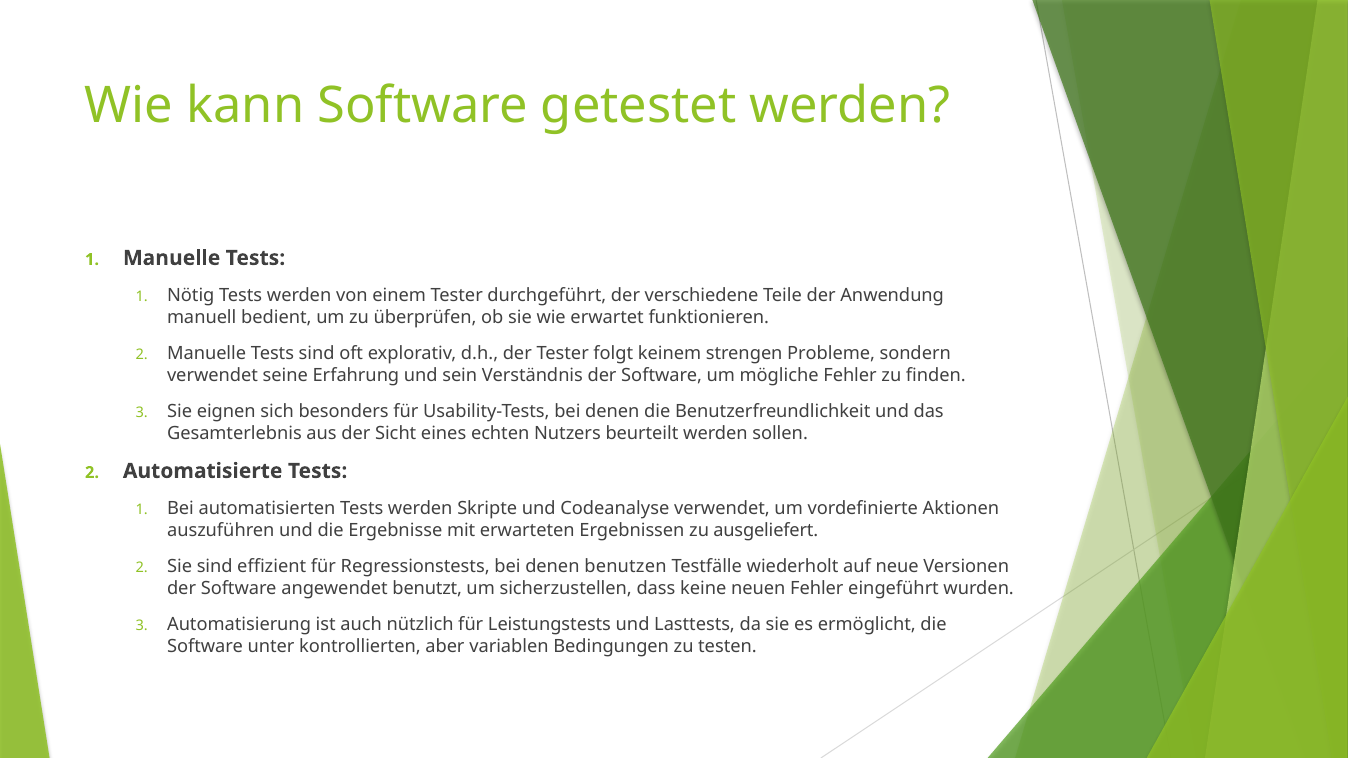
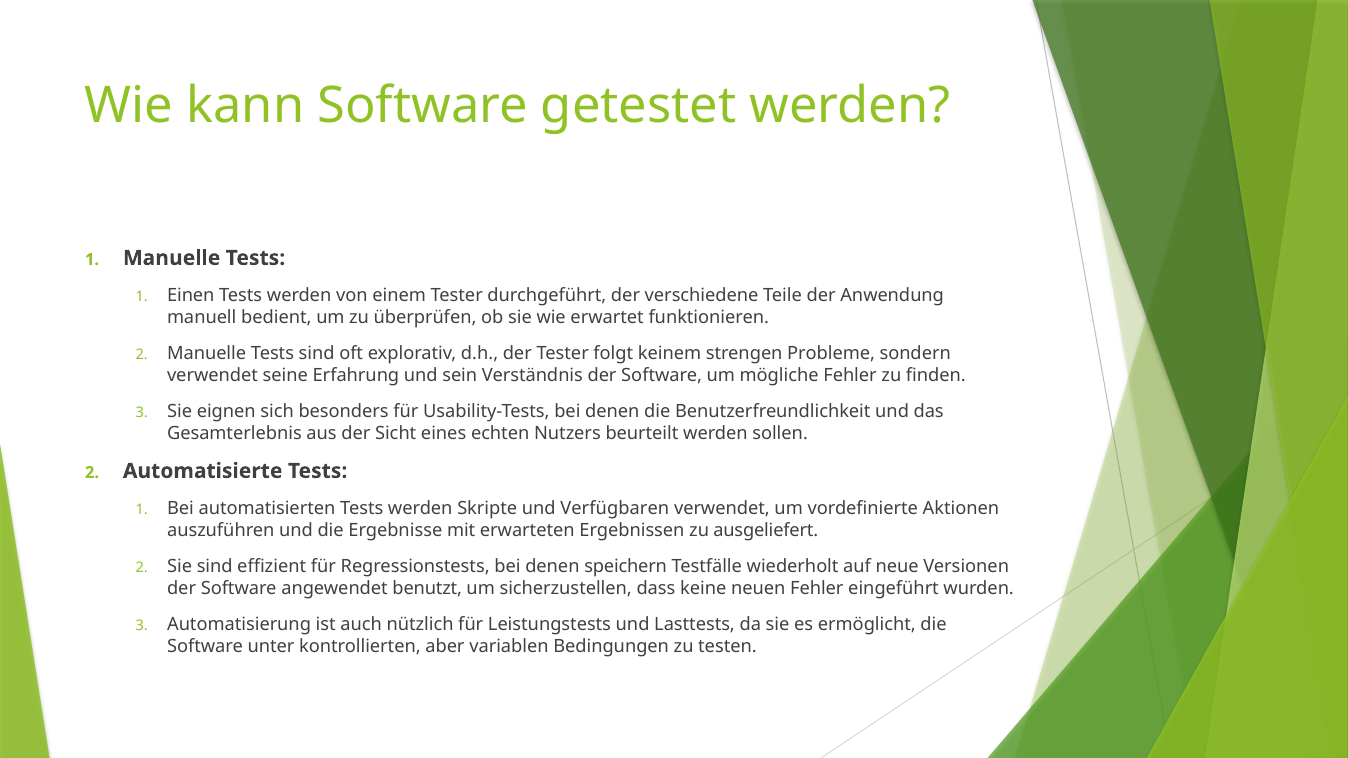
Nötig: Nötig -> Einen (191, 296)
Codeanalyse: Codeanalyse -> Verfügbaren (615, 509)
benutzen: benutzen -> speichern (626, 566)
